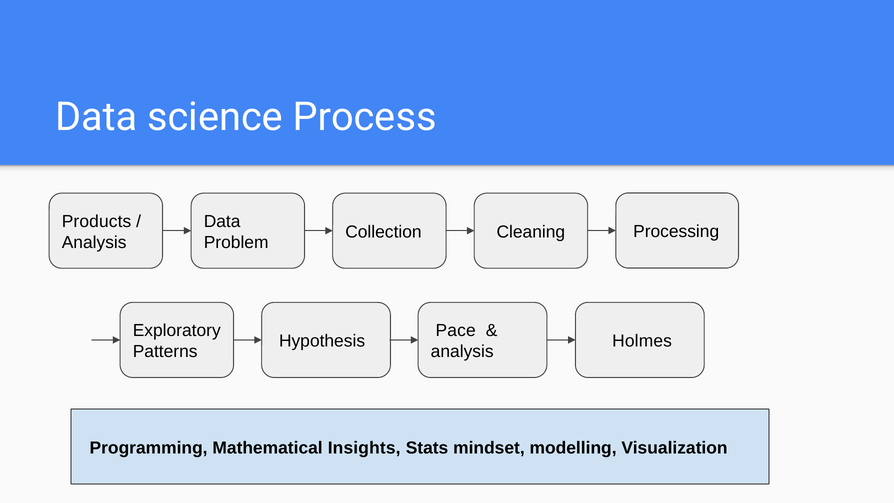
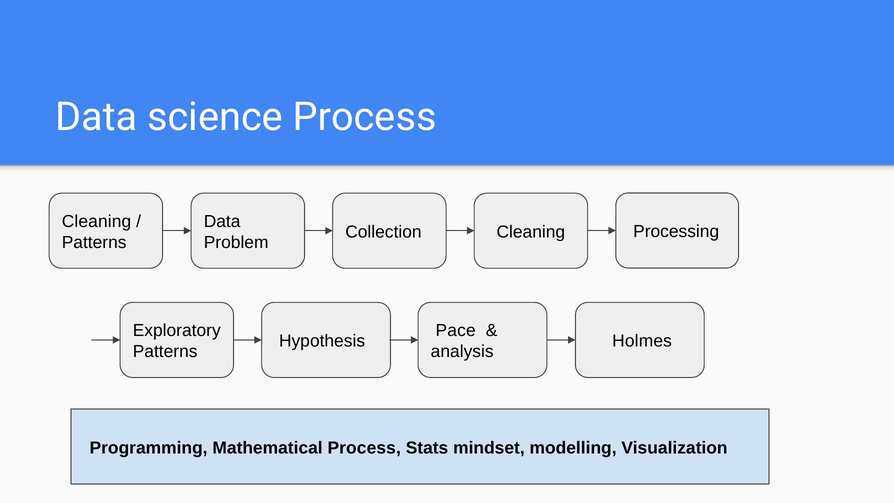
Products: Products -> Cleaning (97, 221)
Analysis: Analysis -> Patterns (94, 242)
Mathematical Insights: Insights -> Process (364, 448)
